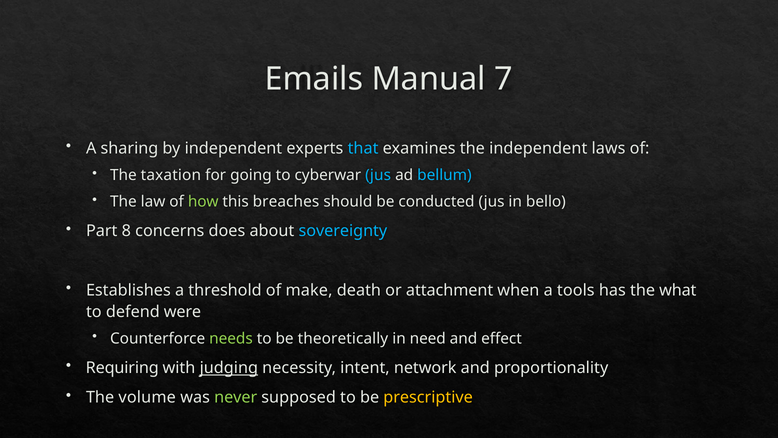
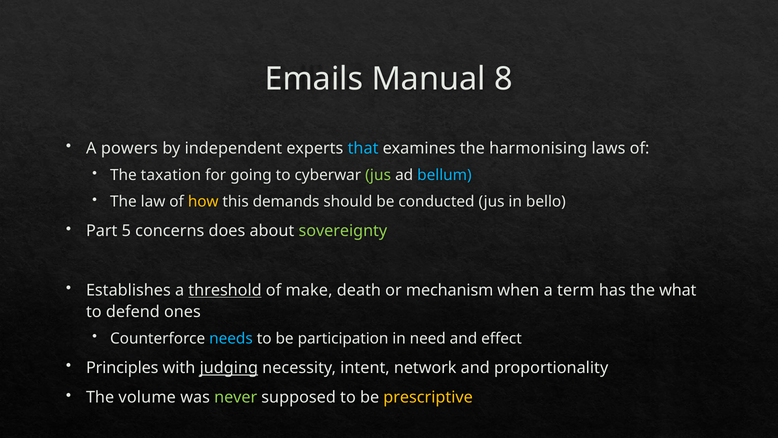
7: 7 -> 8 (503, 79)
sharing: sharing -> powers (129, 148)
the independent: independent -> harmonising (538, 148)
jus colour: light blue -> light green (378, 175)
how colour: light green -> yellow (203, 201)
breaches: breaches -> demands (286, 201)
8: 8 -> 5 (126, 231)
sovereignty colour: light blue -> light green (343, 231)
threshold underline: none -> present (225, 290)
attachment: attachment -> mechanism (450, 290)
tools: tools -> term (576, 290)
were: were -> ones (182, 311)
needs colour: light green -> light blue (231, 338)
theoretically: theoretically -> participation (343, 338)
Requiring: Requiring -> Principles (122, 367)
